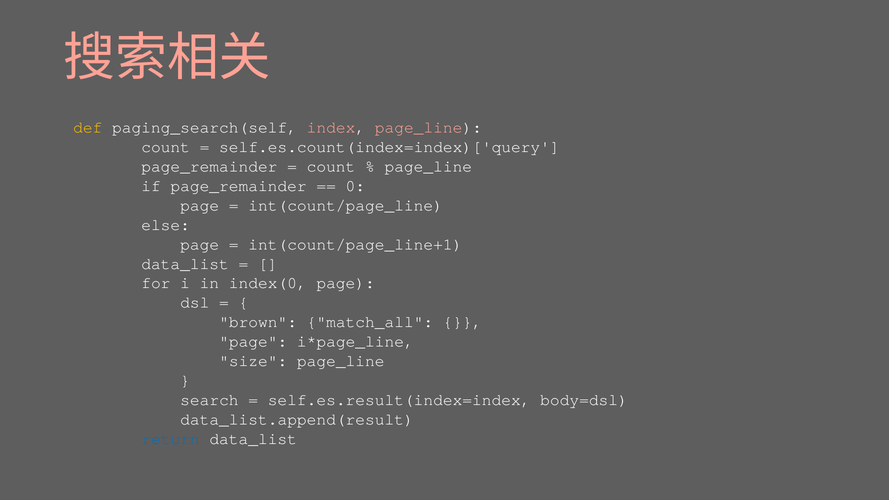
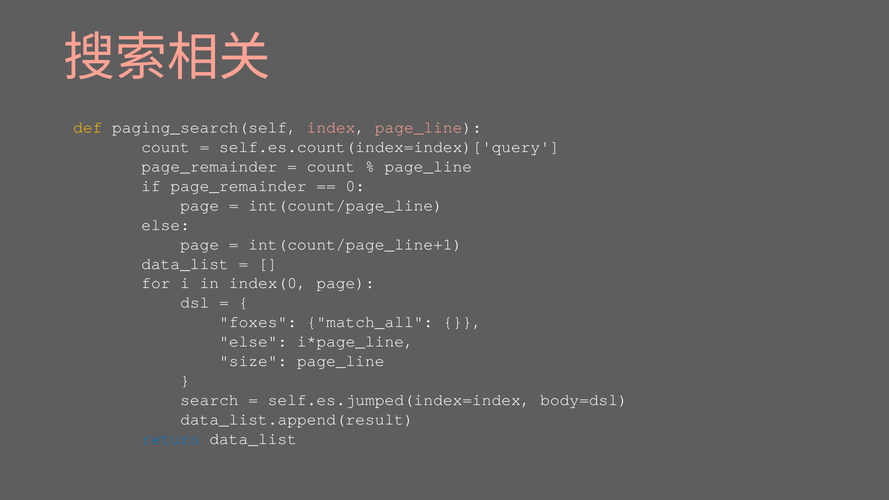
brown: brown -> foxes (258, 322)
page: page -> else (253, 342)
self.es.result(index=index: self.es.result(index=index -> self.es.jumped(index=index (399, 400)
